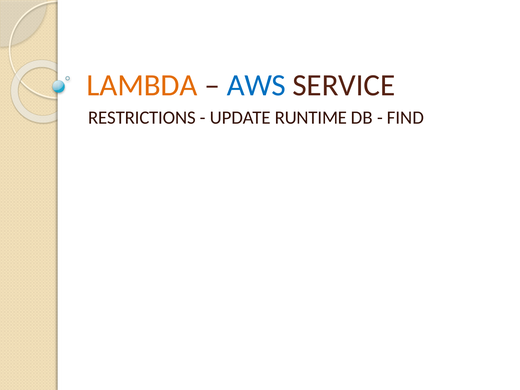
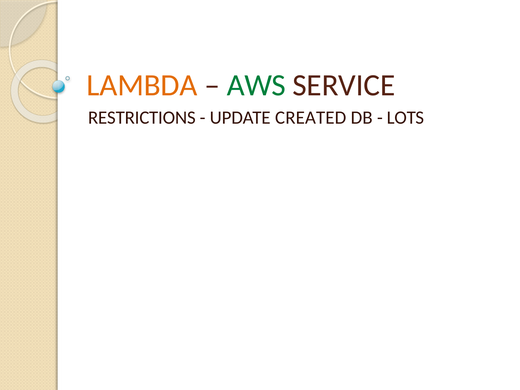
AWS colour: blue -> green (256, 85)
RUNTIME: RUNTIME -> CREATED (311, 118)
FIND: FIND -> LOTS (406, 118)
